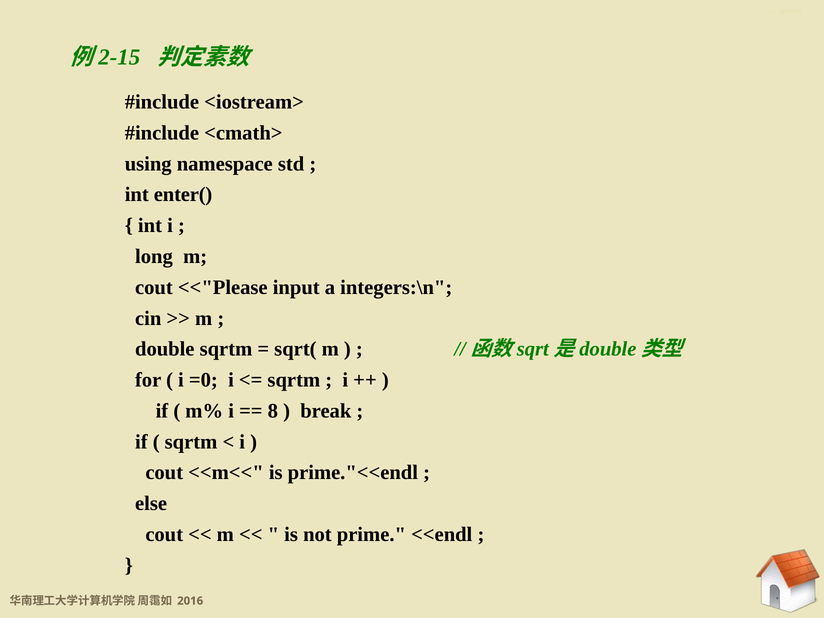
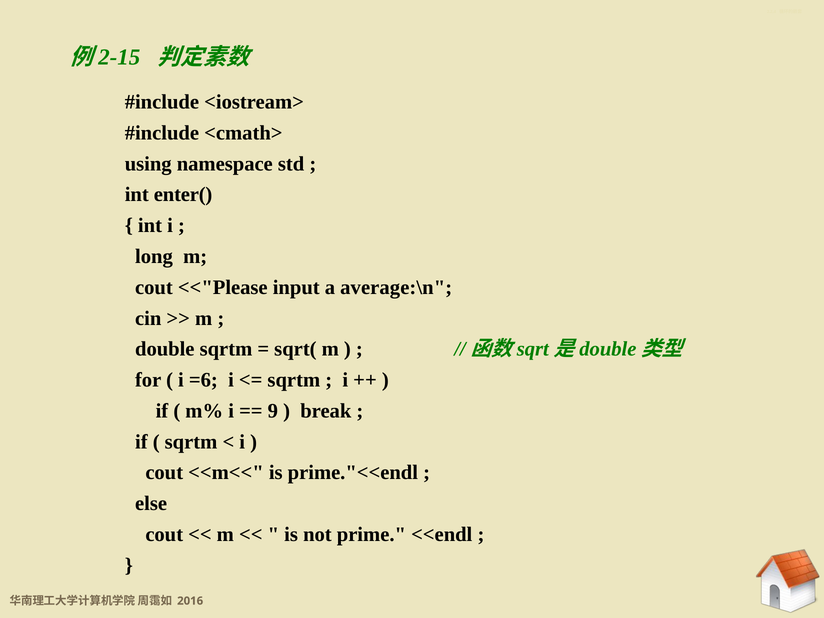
integers:\n: integers:\n -> average:\n (396, 287)
=0: =0 -> =6 (203, 380)
8: 8 -> 9 (273, 411)
